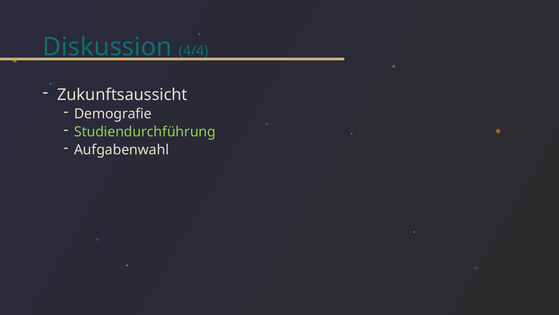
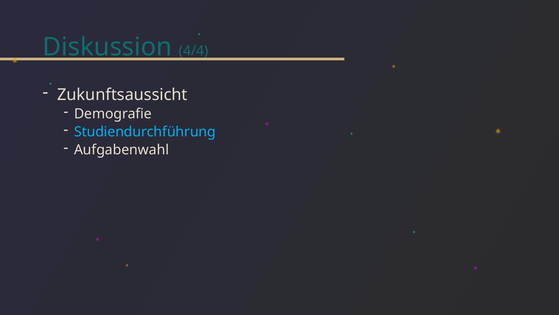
Studiendurchführung colour: light green -> light blue (145, 132)
